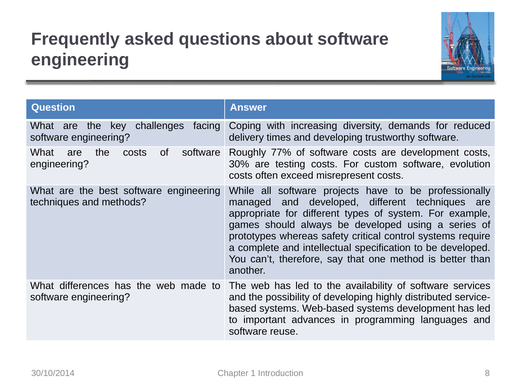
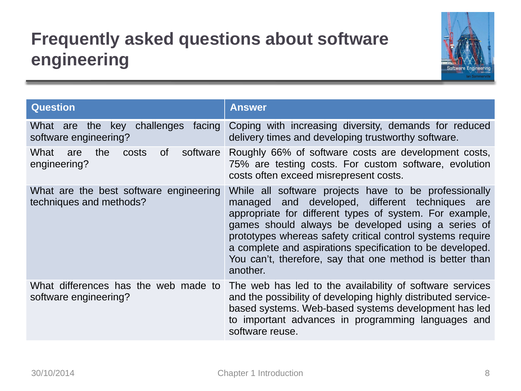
77%: 77% -> 66% (281, 153)
30%: 30% -> 75% (239, 164)
intellectual: intellectual -> aspirations (327, 248)
